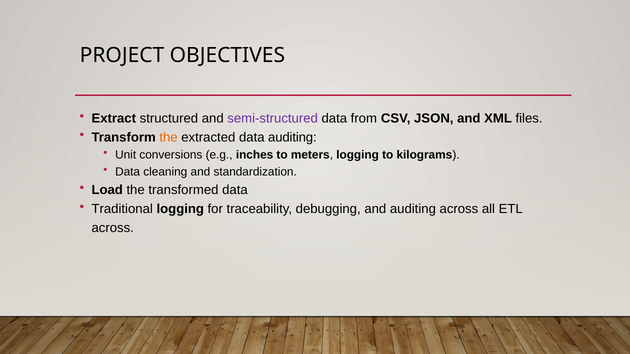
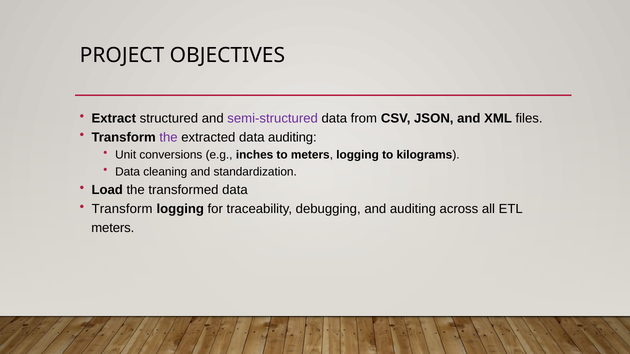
the colour: orange -> purple (169, 137)
Traditional: Traditional -> Transform (122, 209)
across: across -> meters (113, 228)
